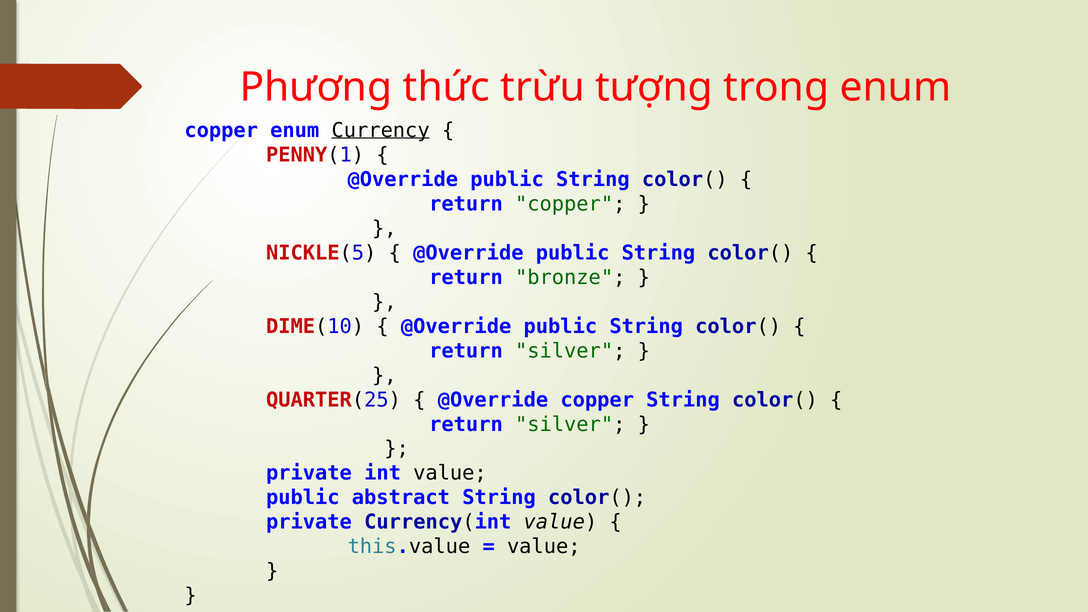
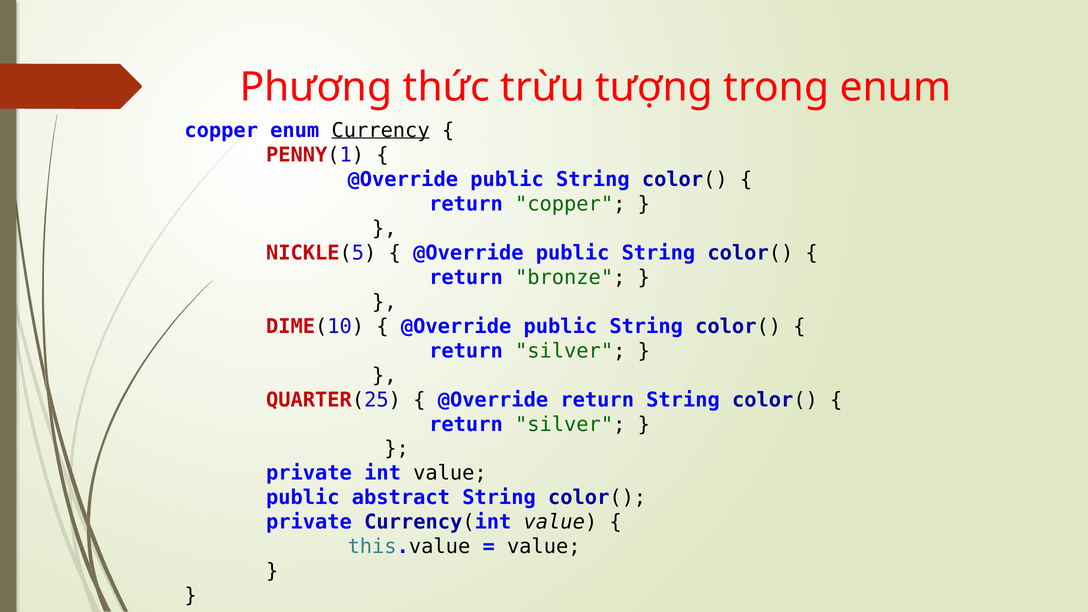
@Override copper: copper -> return (597, 400)
